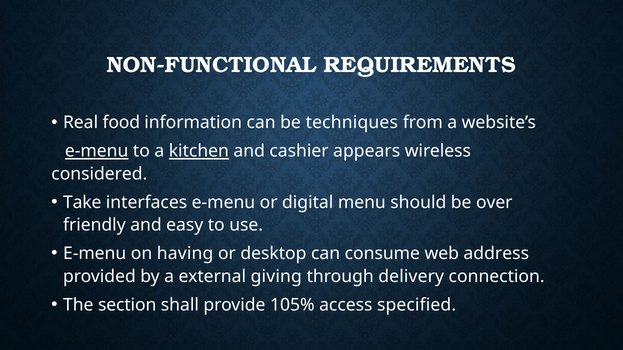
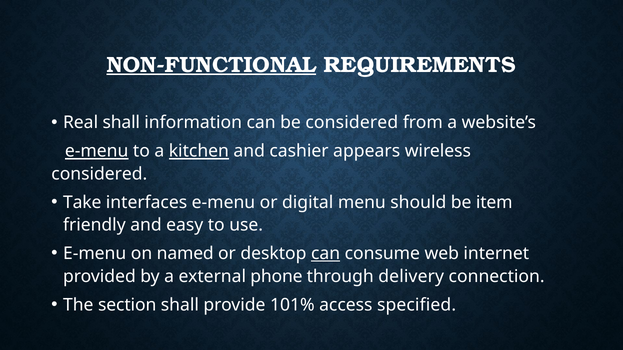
NON-FUNCTIONAL underline: none -> present (211, 65)
Real food: food -> shall (121, 123)
be techniques: techniques -> considered (352, 123)
over: over -> item (494, 203)
having: having -> named (185, 254)
can underline: none -> present (326, 254)
address: address -> internet (496, 254)
giving: giving -> phone (276, 277)
105%: 105% -> 101% (292, 305)
